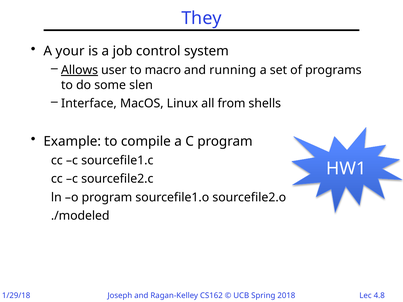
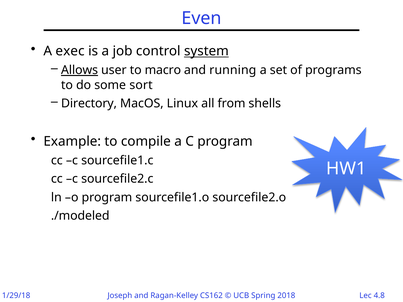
They: They -> Even (201, 18)
your: your -> exec (70, 51)
system underline: none -> present (206, 51)
slen: slen -> sort (141, 85)
Interface: Interface -> Directory (89, 104)
